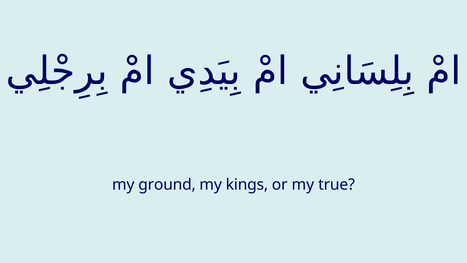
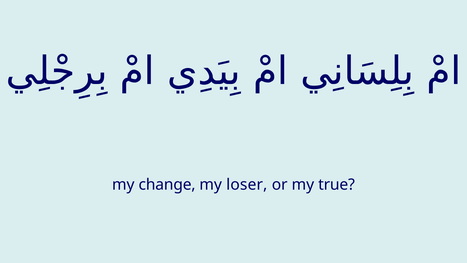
ground: ground -> change (167, 184)
kings: kings -> loser (247, 184)
